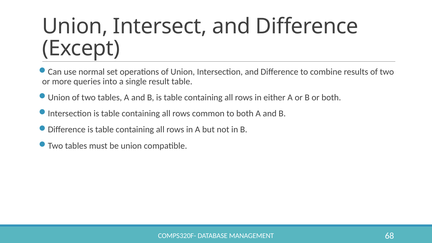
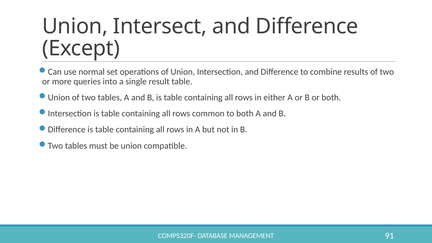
68: 68 -> 91 (389, 236)
